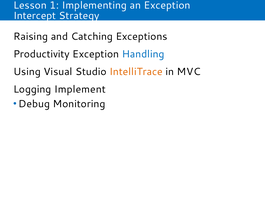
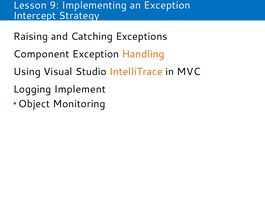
1: 1 -> 9 (54, 5)
Productivity: Productivity -> Component (41, 54)
Handling colour: blue -> orange (143, 54)
Debug: Debug -> Object (34, 104)
